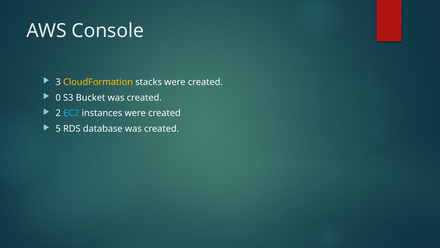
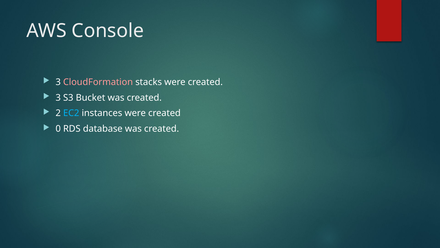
CloudFormation colour: yellow -> pink (98, 82)
0: 0 -> 3 (58, 97)
5: 5 -> 0 (58, 129)
